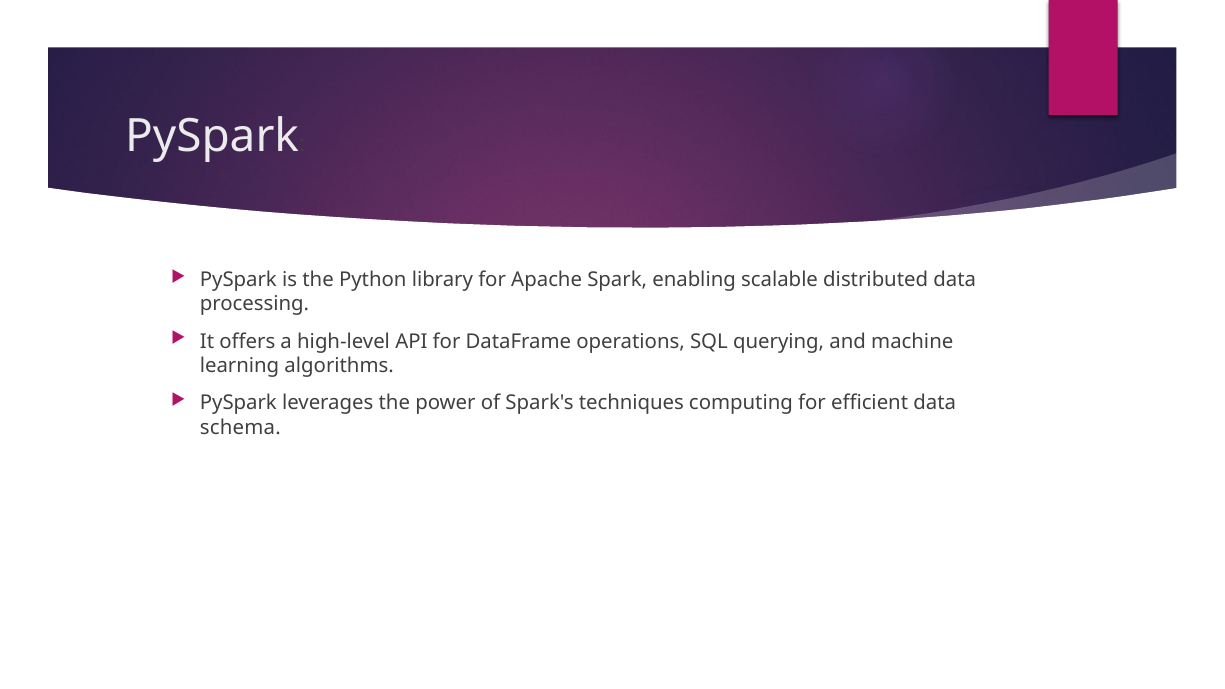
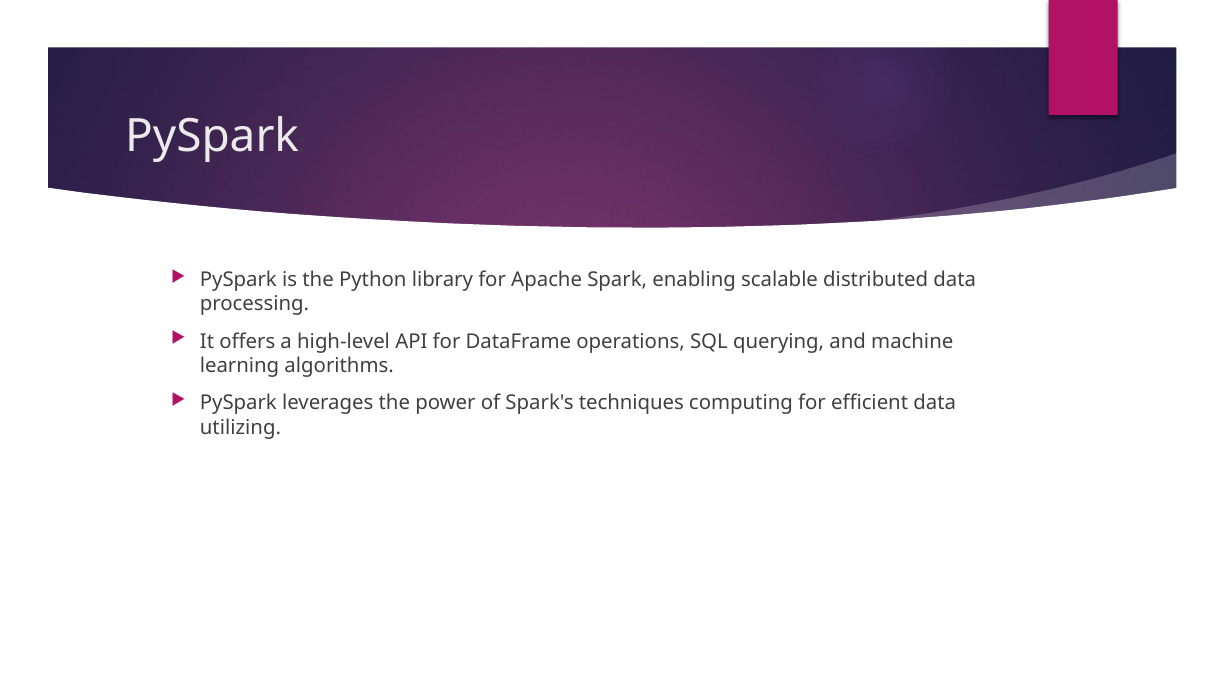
schema: schema -> utilizing (240, 428)
